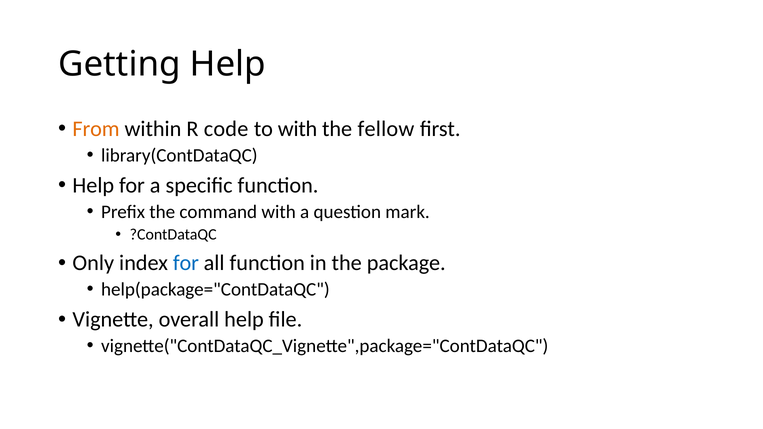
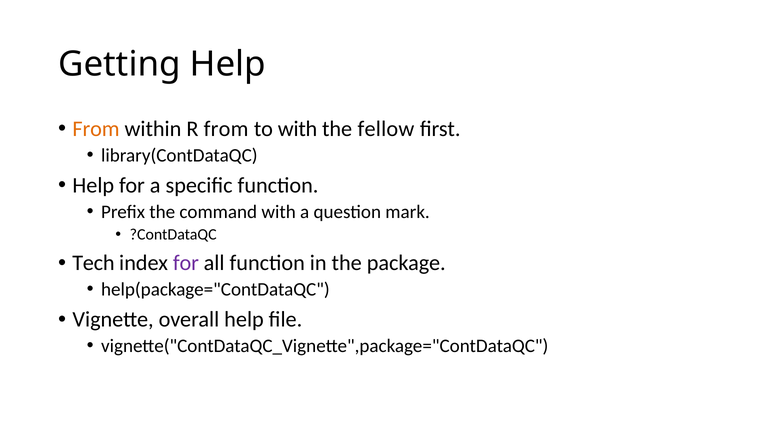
R code: code -> from (226, 129)
Only: Only -> Tech (93, 263)
for colour: blue -> purple (186, 263)
